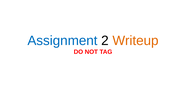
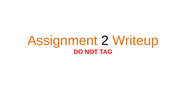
Assignment colour: blue -> orange (63, 40)
